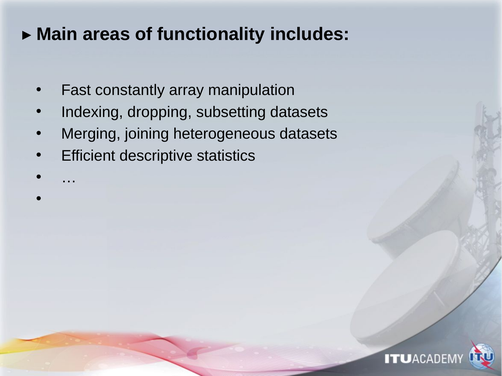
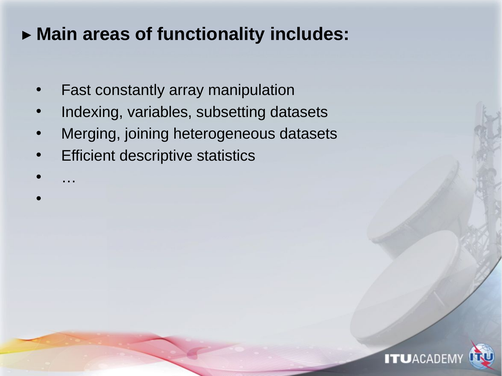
dropping: dropping -> variables (160, 112)
